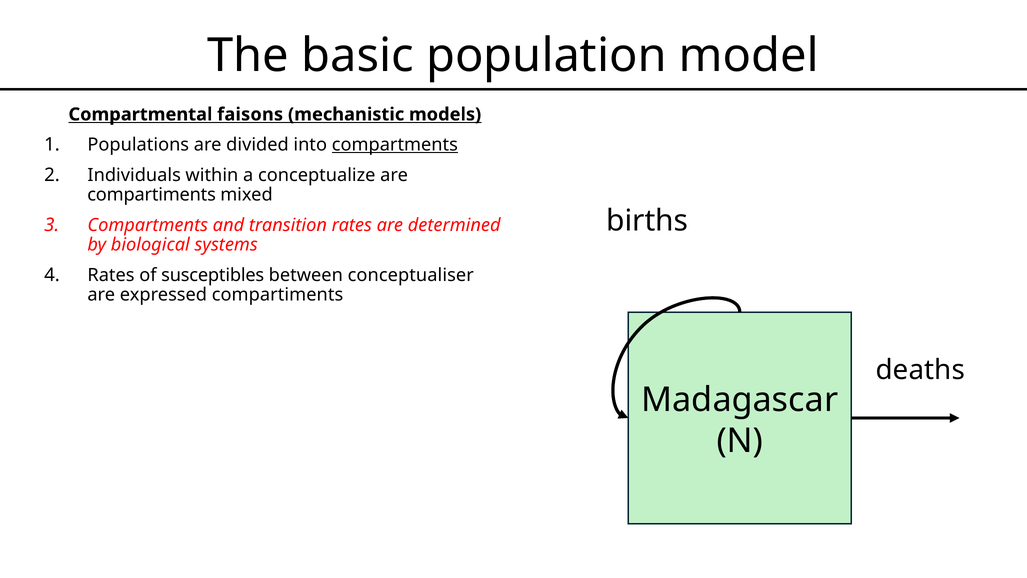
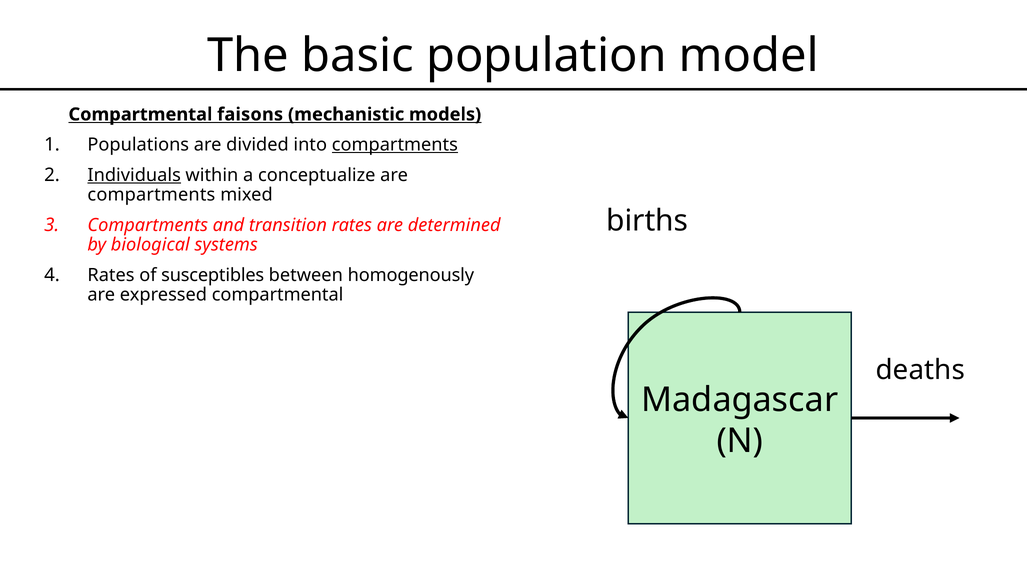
Individuals underline: none -> present (134, 175)
compartiments: compartiments -> compartments (151, 195)
conceptualiser: conceptualiser -> homogenously (411, 275)
expressed compartiments: compartiments -> compartmental (278, 295)
